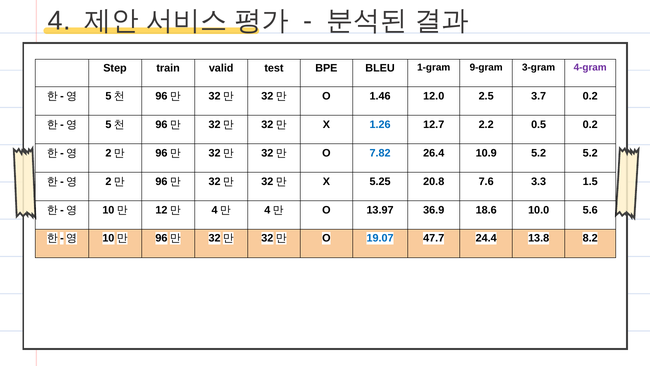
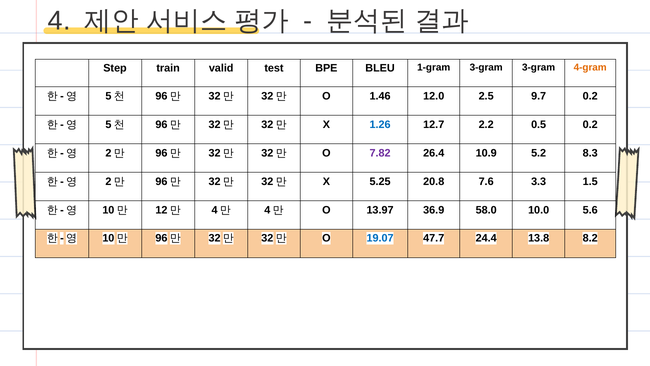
1-gram 9-gram: 9-gram -> 3-gram (486, 68)
4-gram colour: purple -> orange (590, 68)
3.7: 3.7 -> 9.7 (539, 96)
7.82 colour: blue -> purple (380, 153)
5.2 5.2: 5.2 -> 8.3 (590, 153)
18.6: 18.6 -> 58.0 (486, 210)
